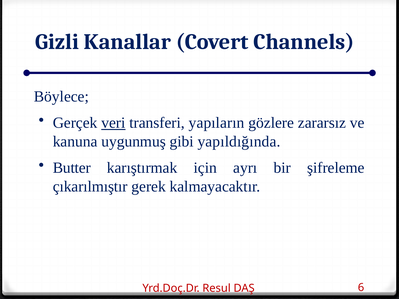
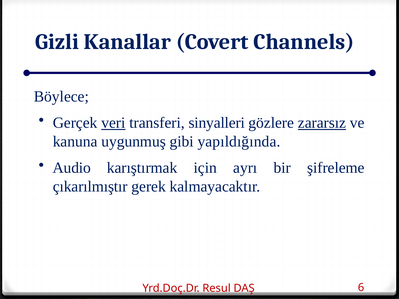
yapıların: yapıların -> sinyalleri (217, 123)
zararsız underline: none -> present (322, 123)
Butter: Butter -> Audio (72, 168)
